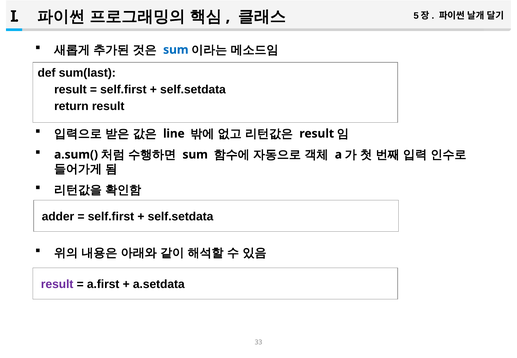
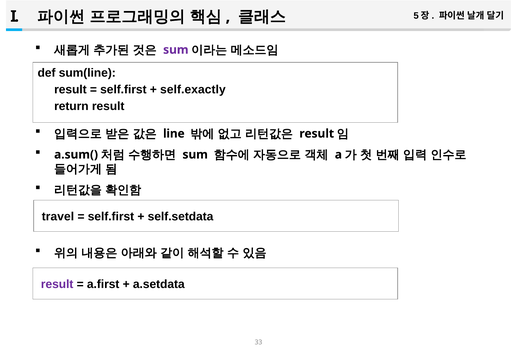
sum colour: blue -> purple (176, 50)
sum(last: sum(last -> sum(line (87, 73)
self.setdata: self.setdata -> self.exactly (193, 90)
adder: adder -> travel (58, 217)
